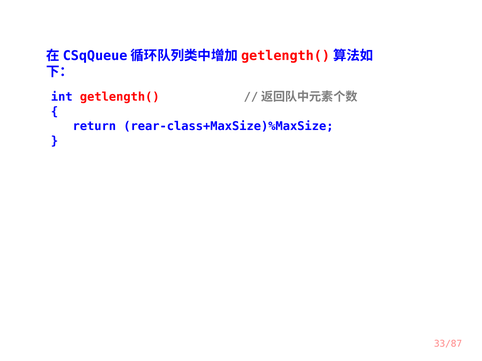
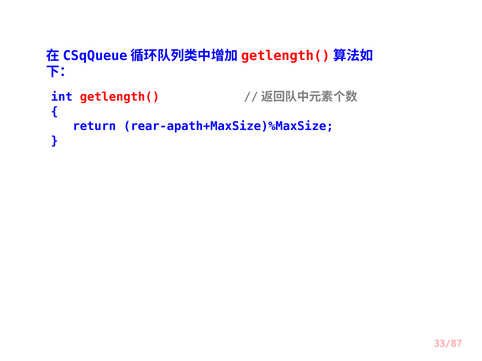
rear-class+MaxSize)%MaxSize: rear-class+MaxSize)%MaxSize -> rear-apath+MaxSize)%MaxSize (228, 126)
